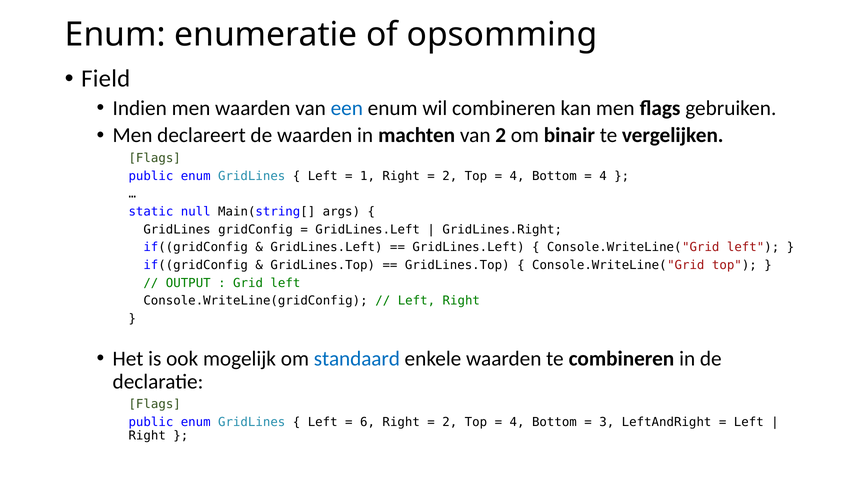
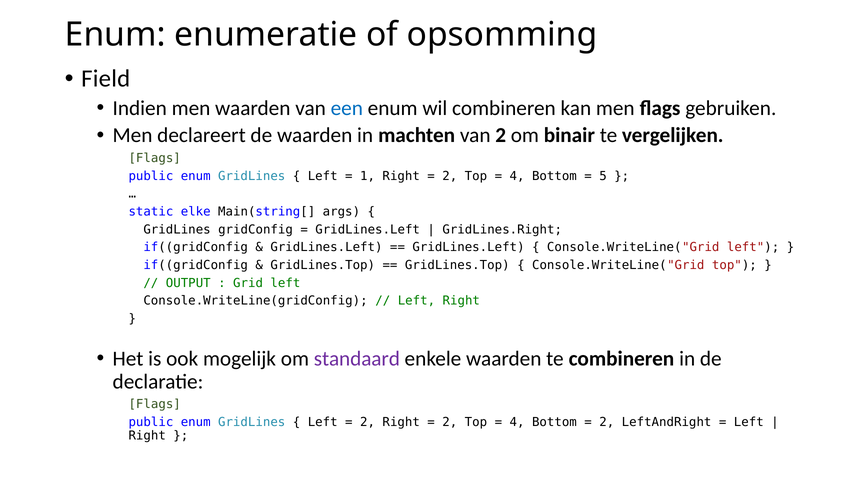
4: 4 -> 5 (603, 176)
null: null -> elke (196, 212)
standaard colour: blue -> purple (357, 359)
6: 6 -> 2 (368, 422)
3: 3 -> 2 (607, 422)
